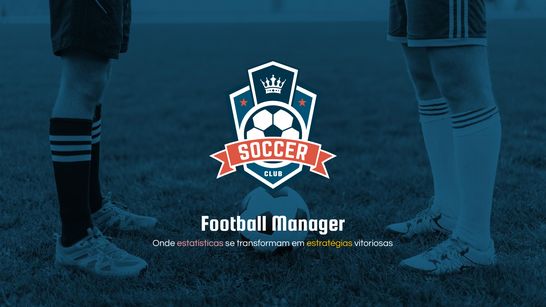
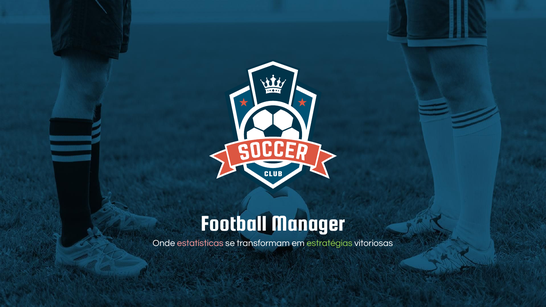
estratégias colour: yellow -> light green (330, 243)
